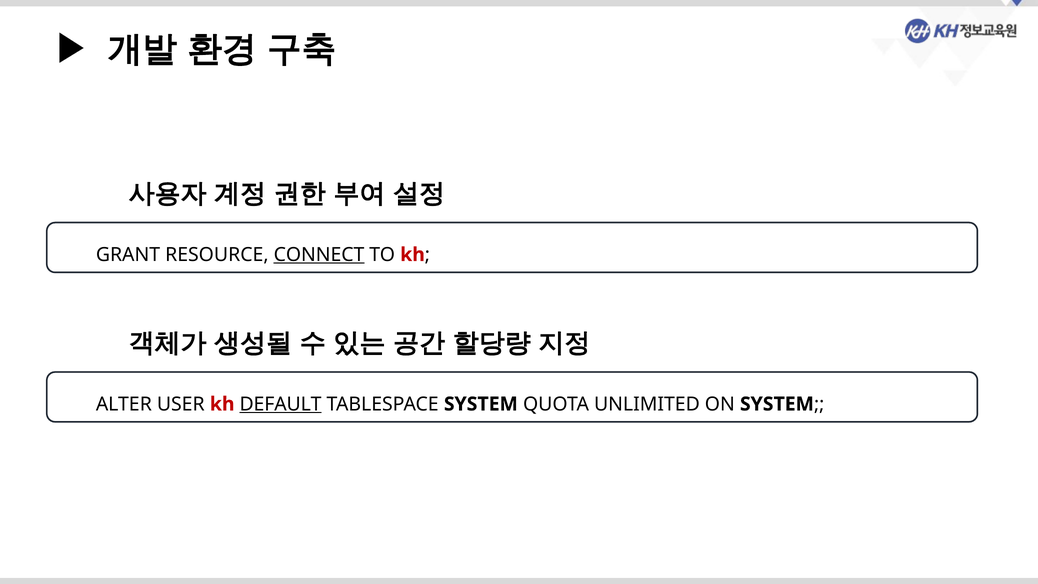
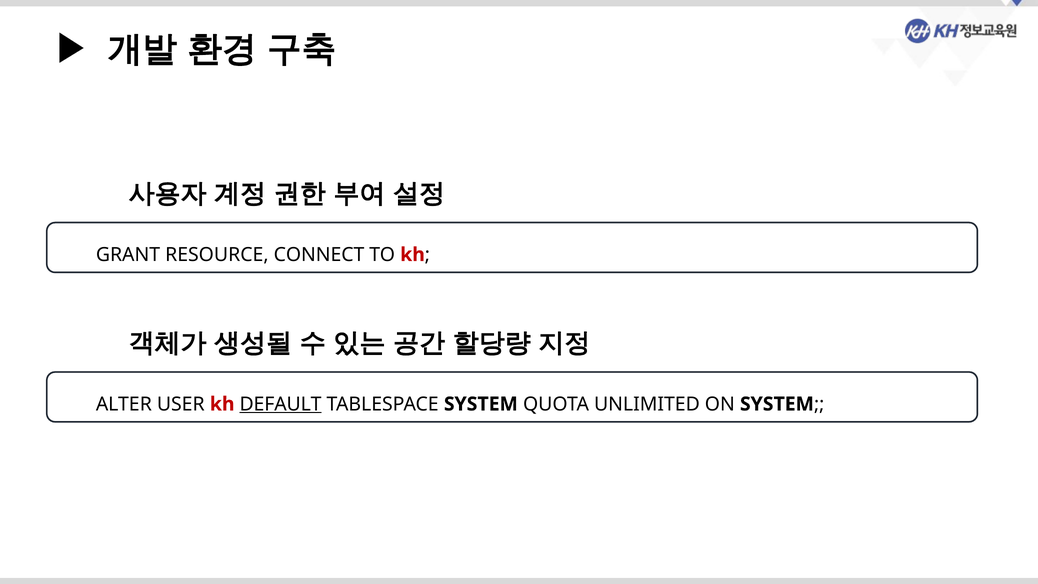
CONNECT underline: present -> none (319, 255)
